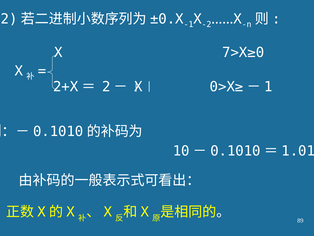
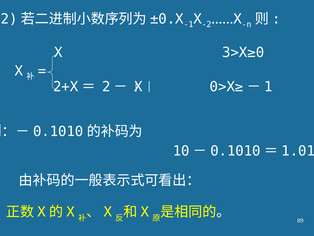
7>X≥0: 7>X≥0 -> 3>X≥0 (243, 52)
